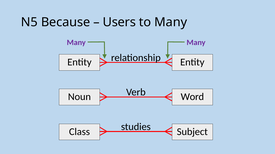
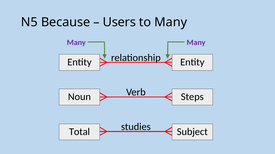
Word: Word -> Steps (192, 97)
Class: Class -> Total (79, 132)
